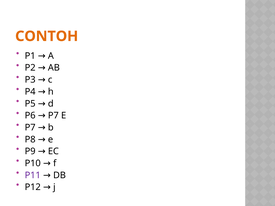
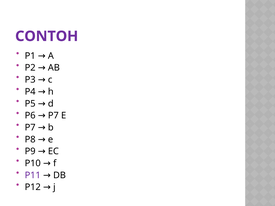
CONTOH colour: orange -> purple (47, 36)
